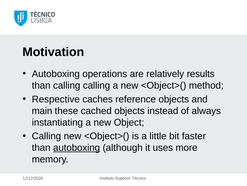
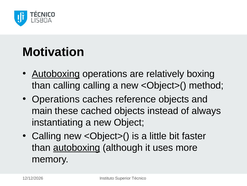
Autoboxing underline: none -> present (56, 74)
results: results -> boxing (201, 74)
Respective: Respective -> Operations (56, 99)
